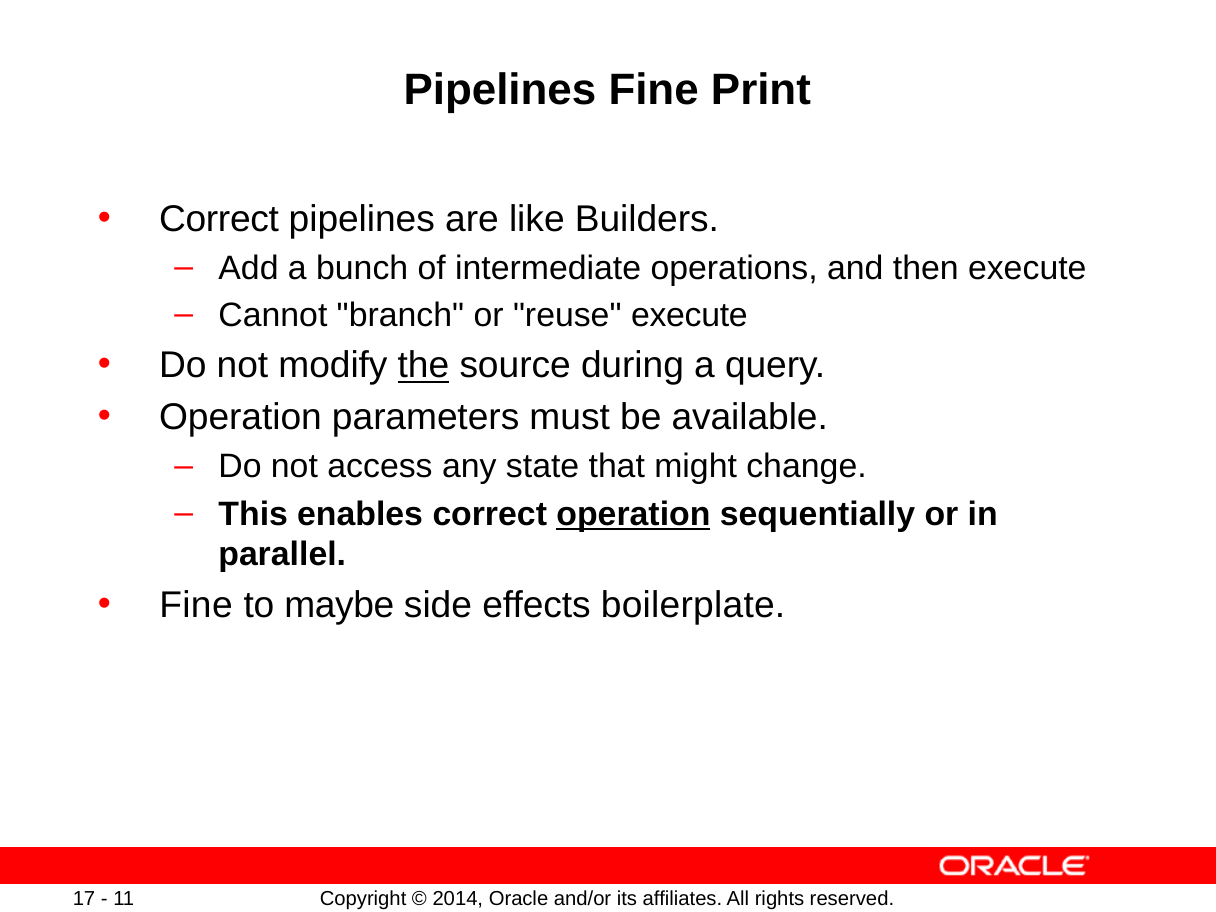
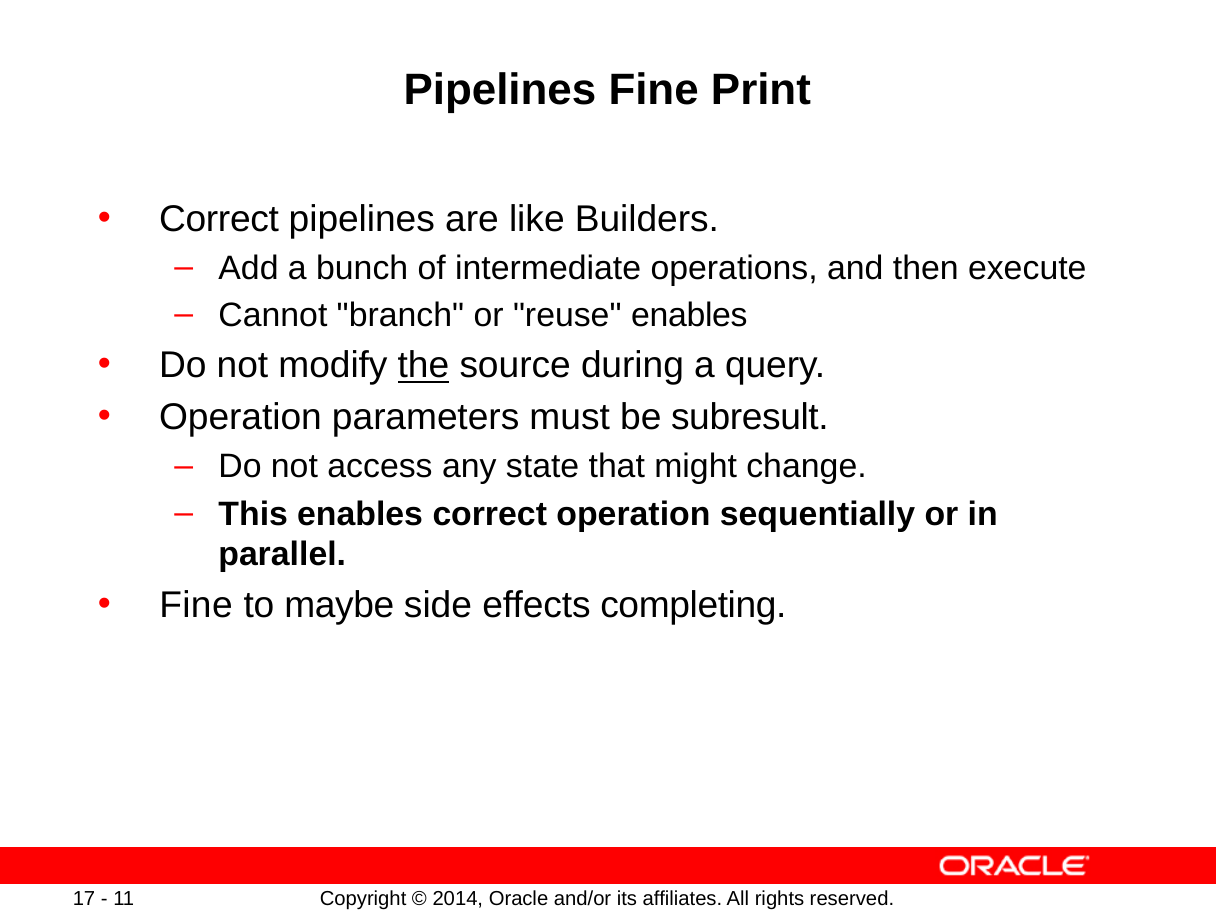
reuse execute: execute -> enables (689, 315)
available: available -> subresult (750, 418)
operation underline: present -> none (633, 514)
boilerplate: boilerplate -> completing (693, 605)
